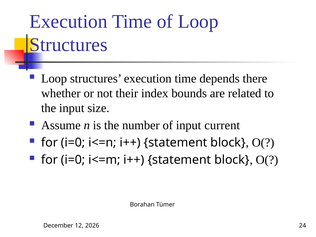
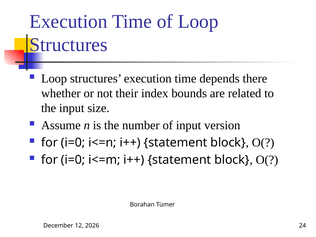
current: current -> version (222, 125)
